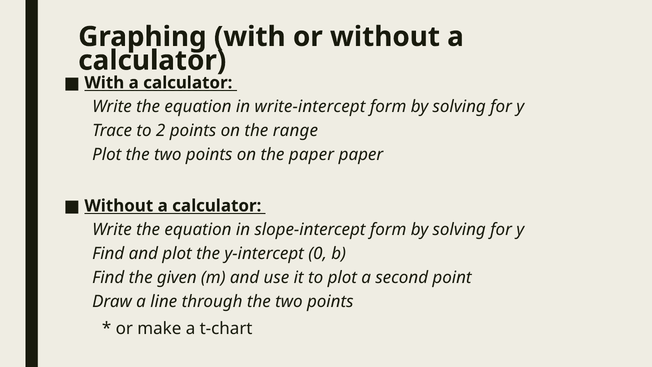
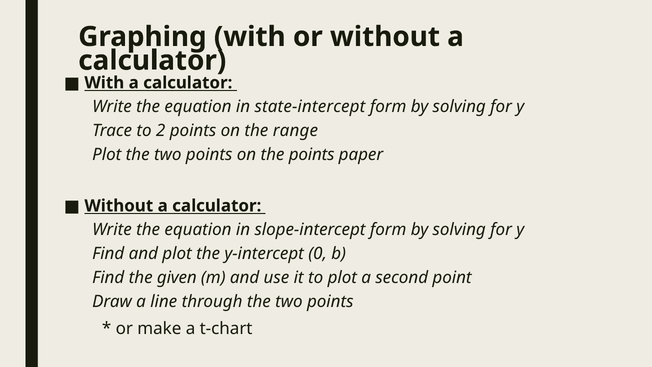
write-intercept: write-intercept -> state-intercept (310, 107)
the paper: paper -> points (312, 154)
